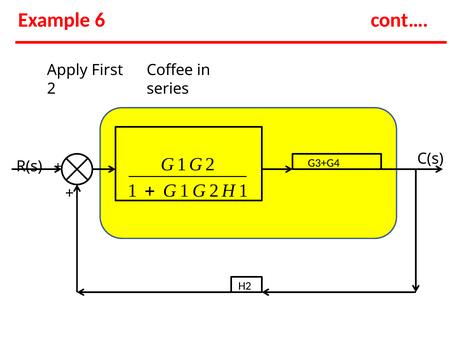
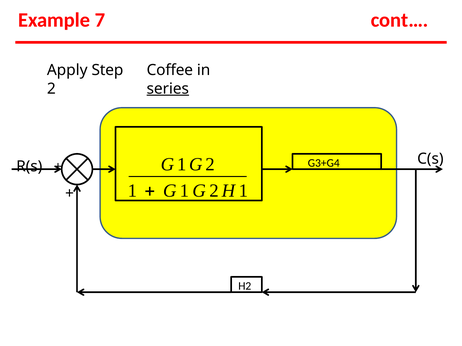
6: 6 -> 7 (100, 20)
First: First -> Step (107, 70)
series underline: none -> present (168, 89)
